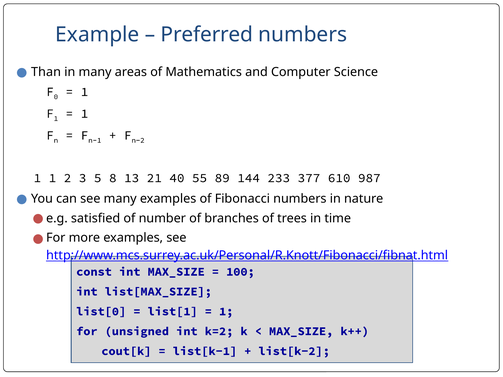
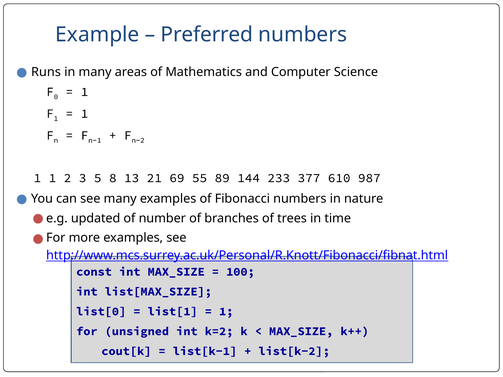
Than: Than -> Runs (46, 72)
40: 40 -> 69 (177, 178)
satisfied: satisfied -> updated (96, 218)
